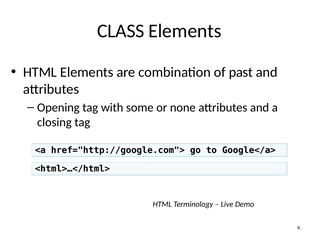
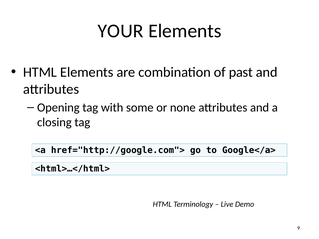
CLASS: CLASS -> YOUR (121, 31)
